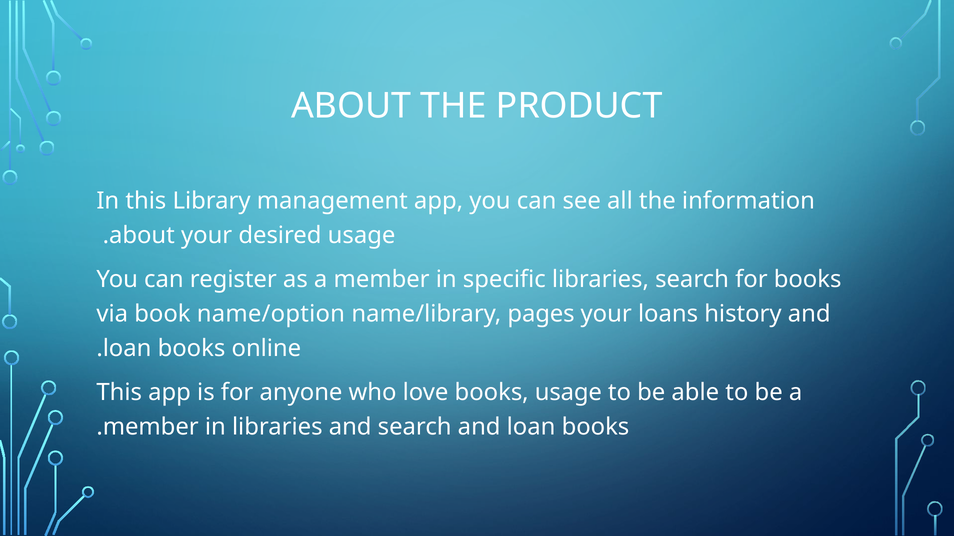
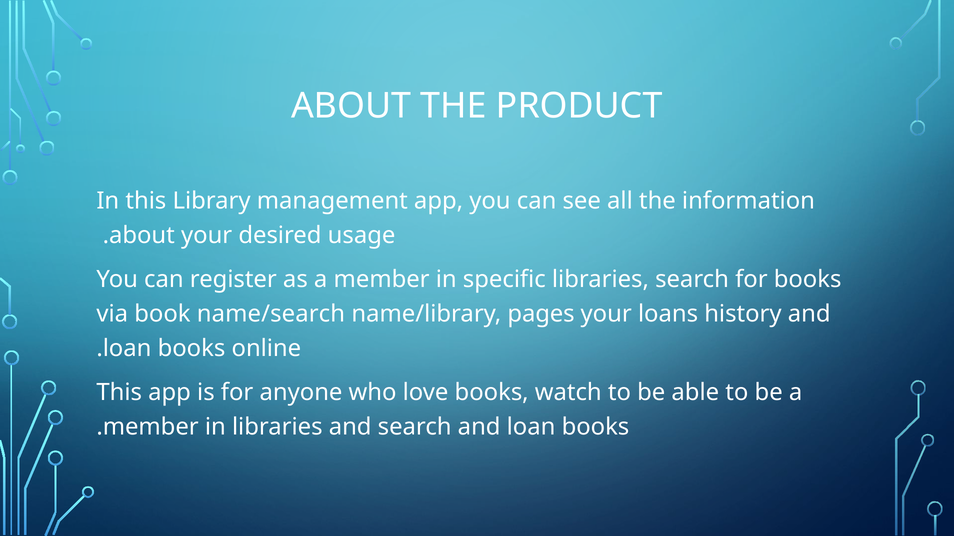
name/option: name/option -> name/search (271, 314)
books usage: usage -> watch (568, 393)
